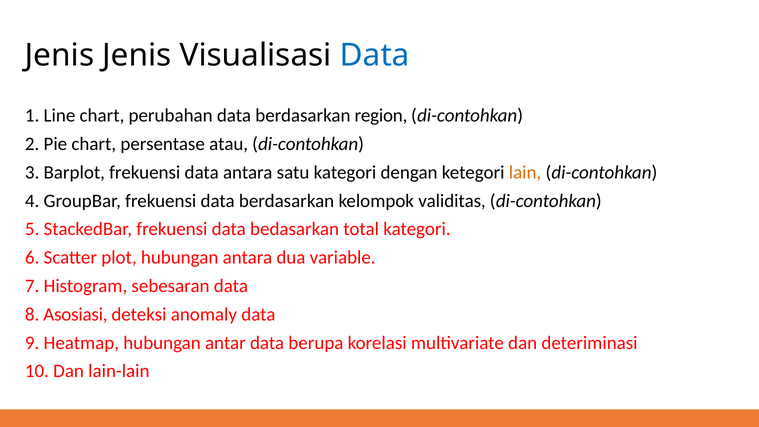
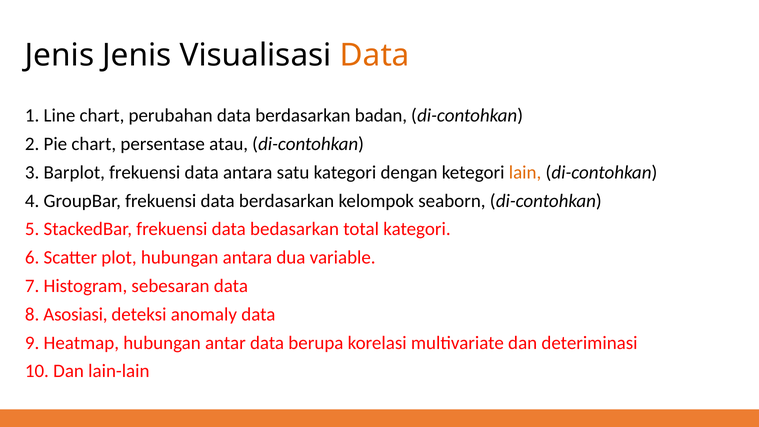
Data colour: blue -> orange (375, 55)
region: region -> badan (381, 116)
validitas: validitas -> seaborn (452, 201)
